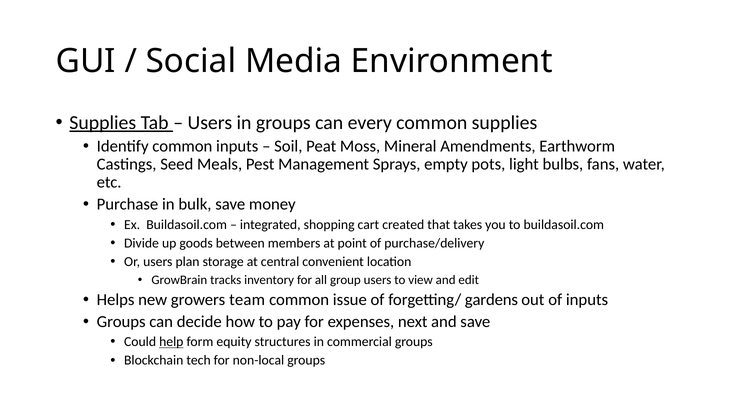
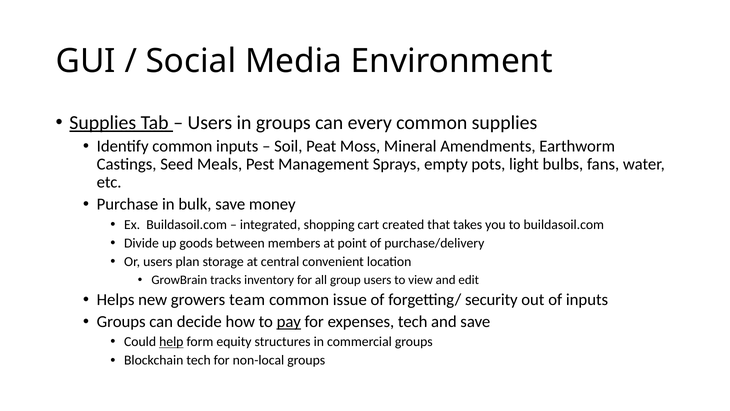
gardens: gardens -> security (491, 299)
pay underline: none -> present (289, 321)
expenses next: next -> tech (413, 321)
